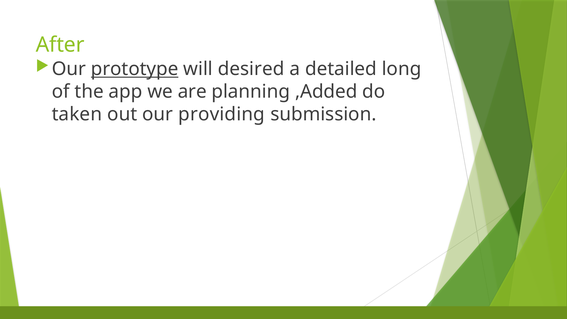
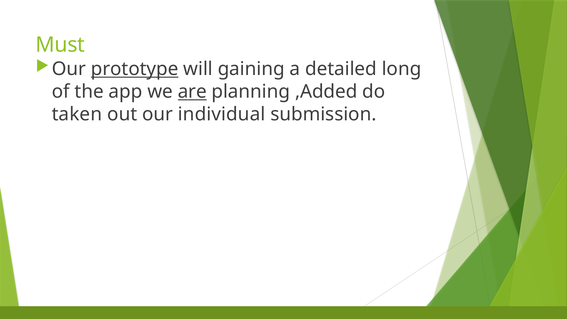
After: After -> Must (60, 45)
desired: desired -> gaining (251, 69)
are underline: none -> present (192, 92)
providing: providing -> individual (222, 114)
